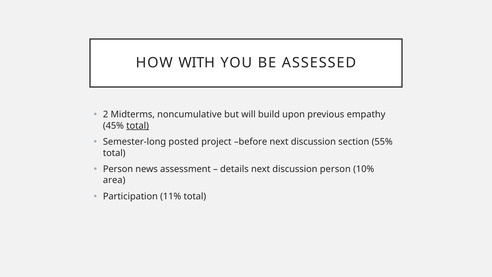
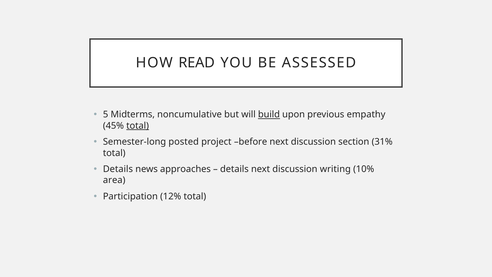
WITH: WITH -> READ (197, 63)
2: 2 -> 5 (106, 114)
build underline: none -> present (269, 114)
55%: 55% -> 31% (382, 142)
Person: Person -> Details (118, 169)
assessment: assessment -> approaches (185, 169)
discussion person: person -> writing (335, 169)
11%: 11% -> 12% (171, 196)
